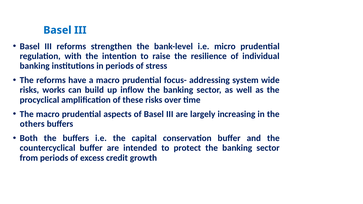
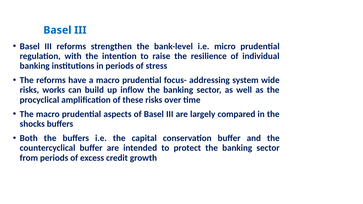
increasing: increasing -> compared (236, 114)
others: others -> shocks (32, 124)
